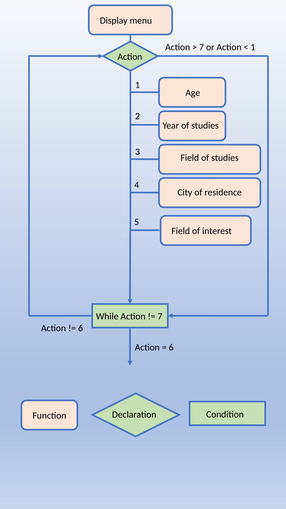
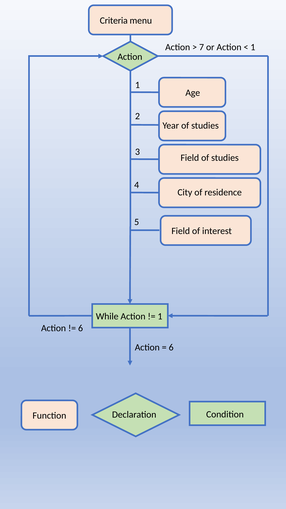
Display: Display -> Criteria (114, 20)
7: 7 -> 1 (160, 316)
